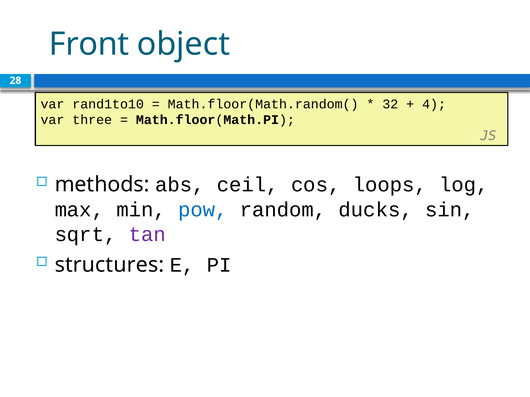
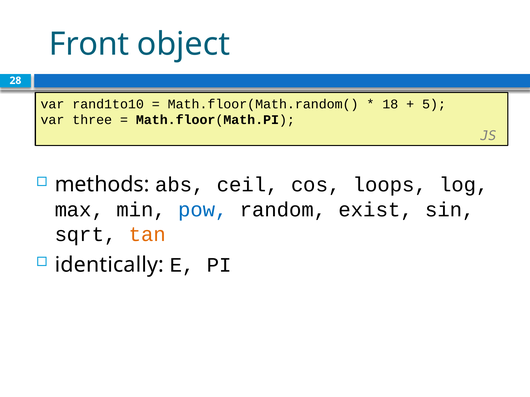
32: 32 -> 18 (390, 104)
4: 4 -> 5 (434, 104)
ducks: ducks -> exist (376, 210)
tan colour: purple -> orange (147, 235)
structures: structures -> identically (109, 265)
